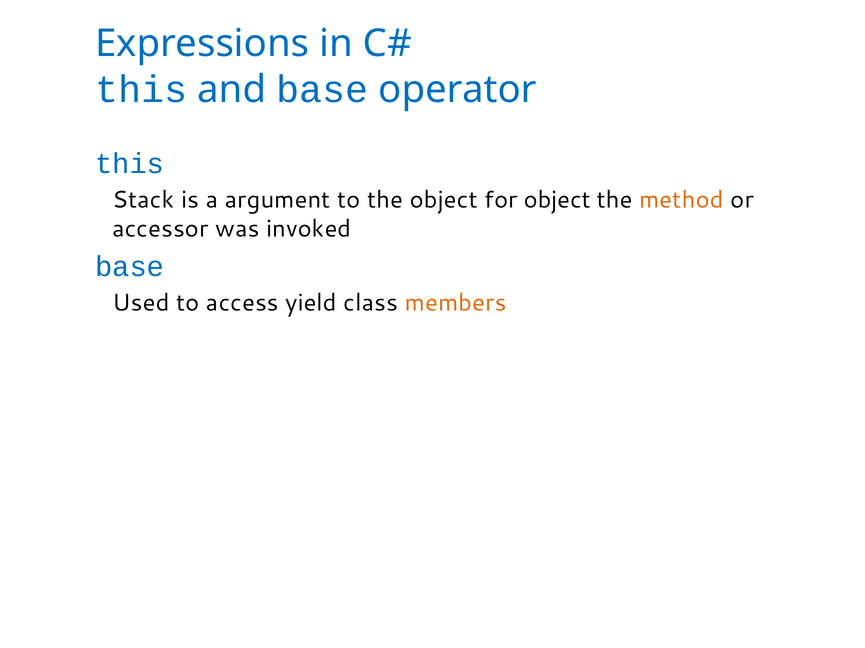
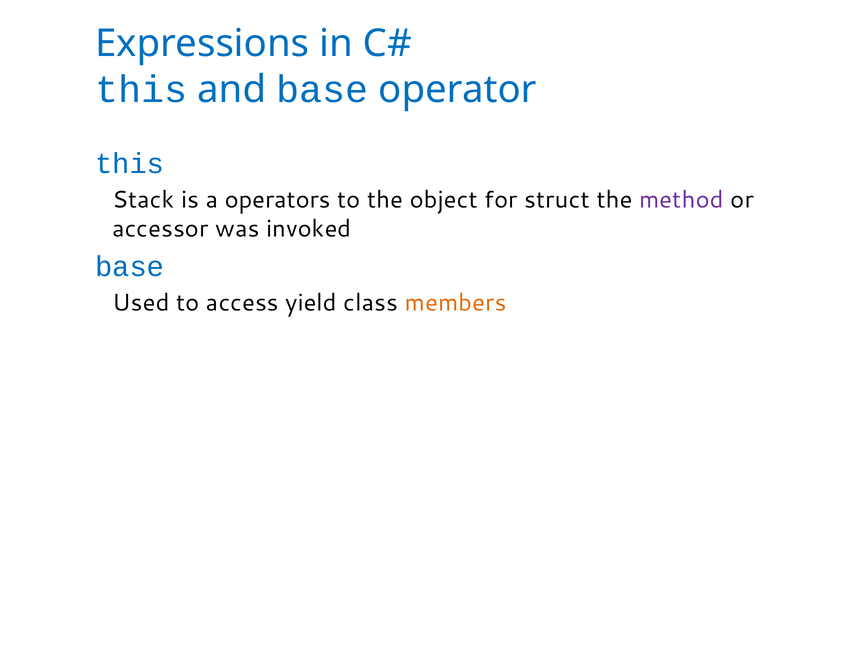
argument: argument -> operators (278, 200)
for object: object -> struct (557, 200)
method colour: orange -> purple (681, 200)
